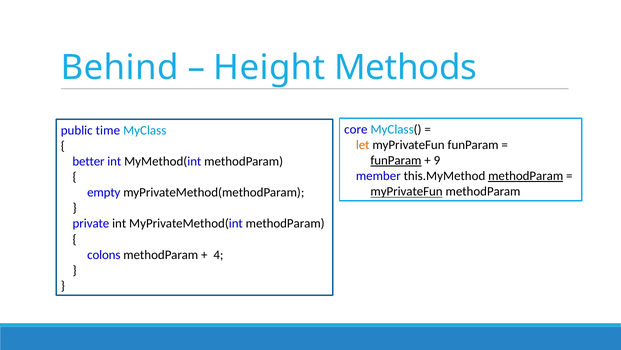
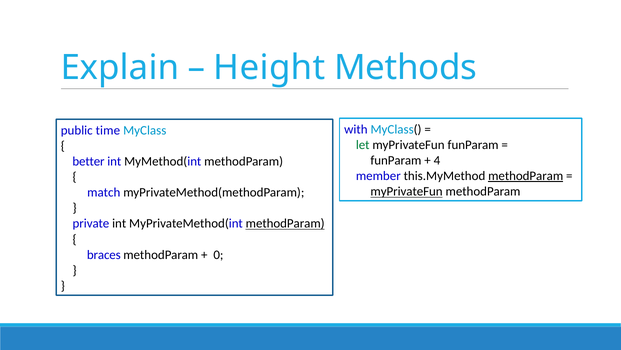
Behind: Behind -> Explain (120, 67)
core: core -> with (356, 129)
let colour: orange -> green (363, 145)
funParam underline: present -> none (396, 160)
9: 9 -> 4 (437, 160)
empty: empty -> match (104, 192)
methodParam underline: none -> present (285, 223)
colons: colons -> braces (104, 254)
4: 4 -> 0 (218, 254)
